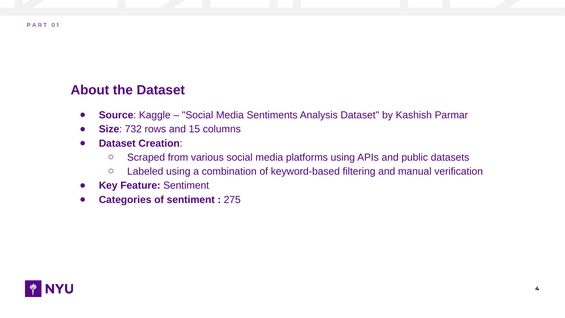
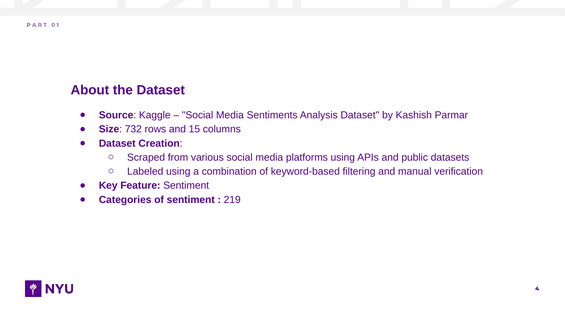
275: 275 -> 219 (232, 200)
